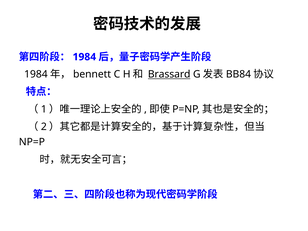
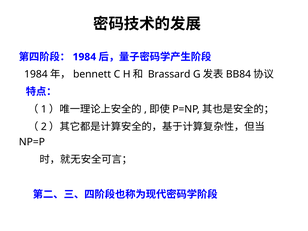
Brassard underline: present -> none (169, 74)
